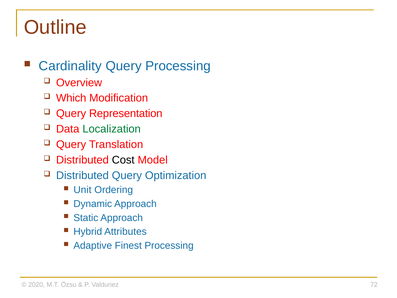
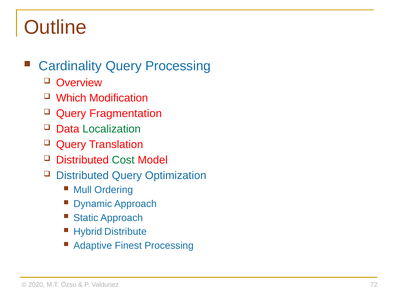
Representation: Representation -> Fragmentation (126, 113)
Cost colour: black -> green (123, 160)
Unit: Unit -> Mull (83, 190)
Attributes: Attributes -> Distribute (125, 231)
